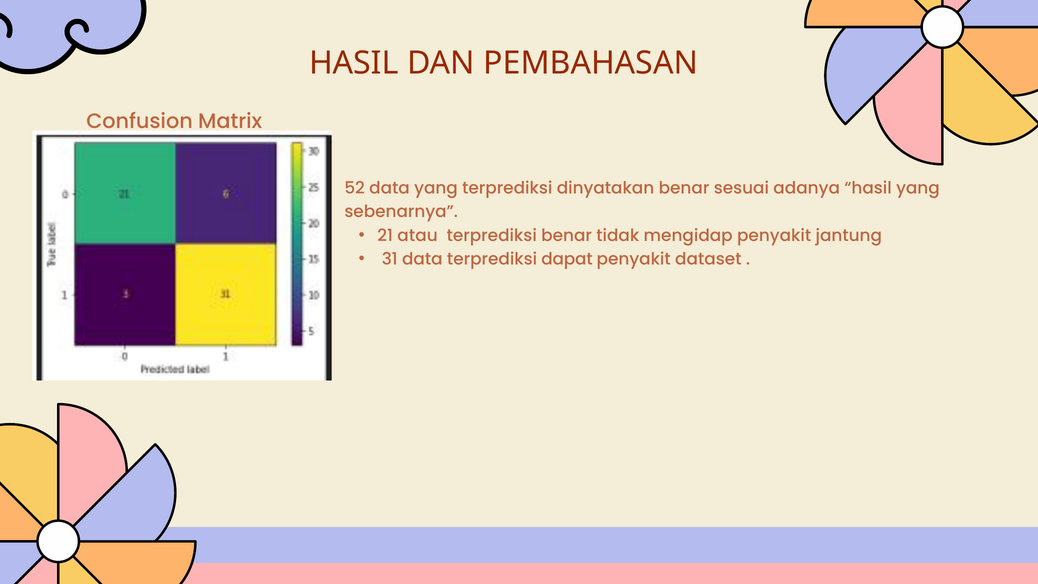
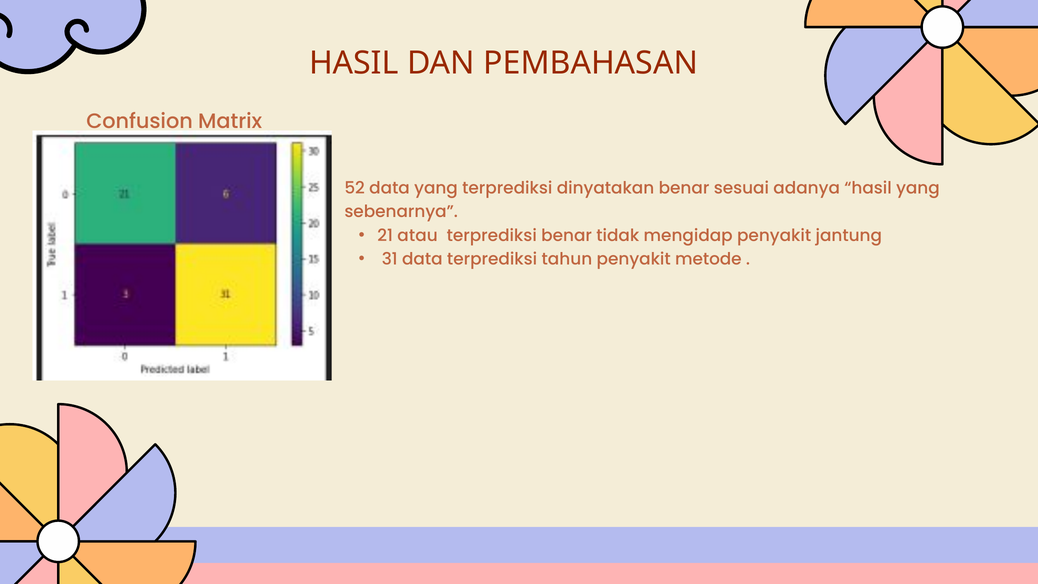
dapat: dapat -> tahun (567, 259)
dataset: dataset -> metode (708, 259)
